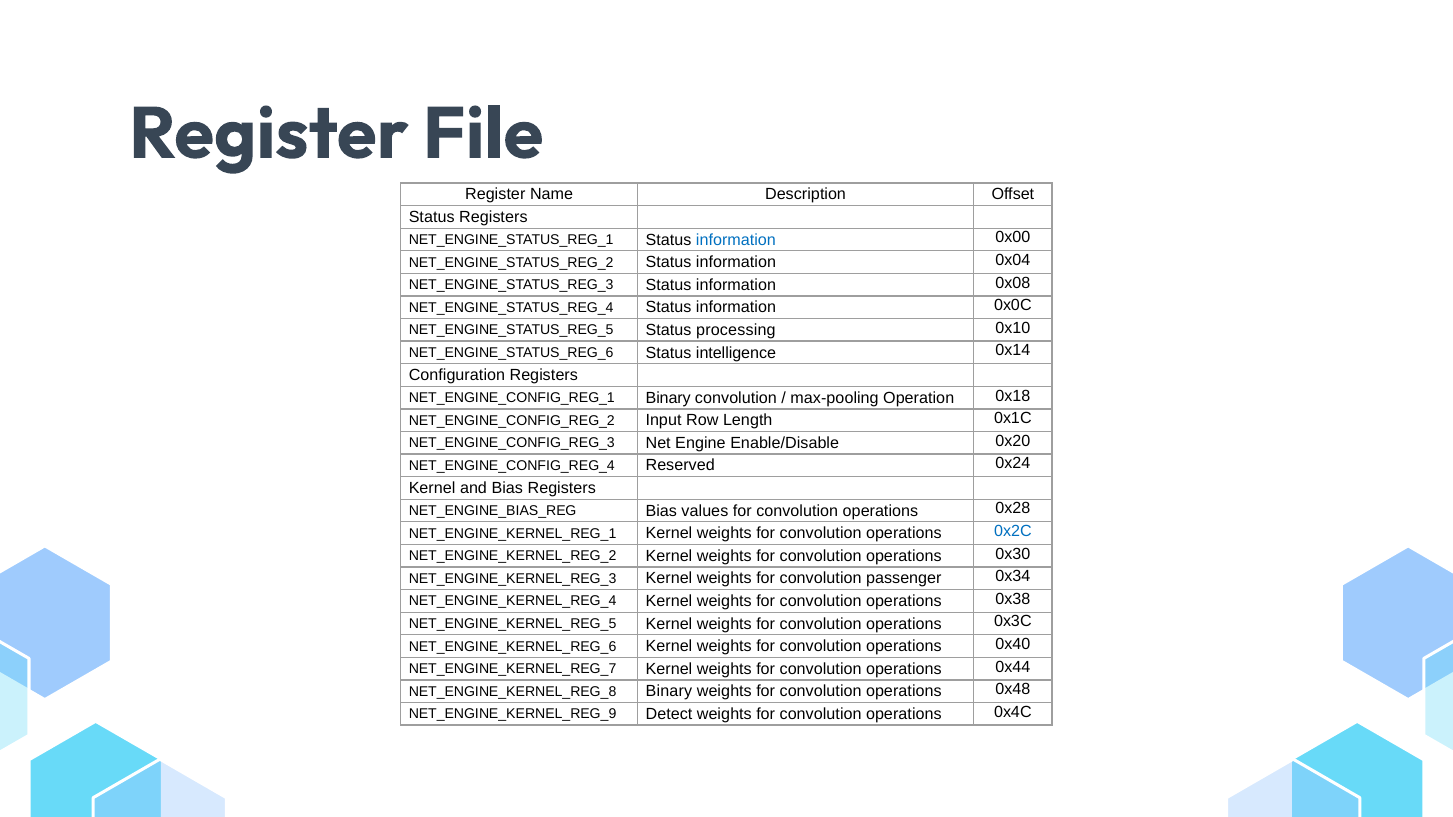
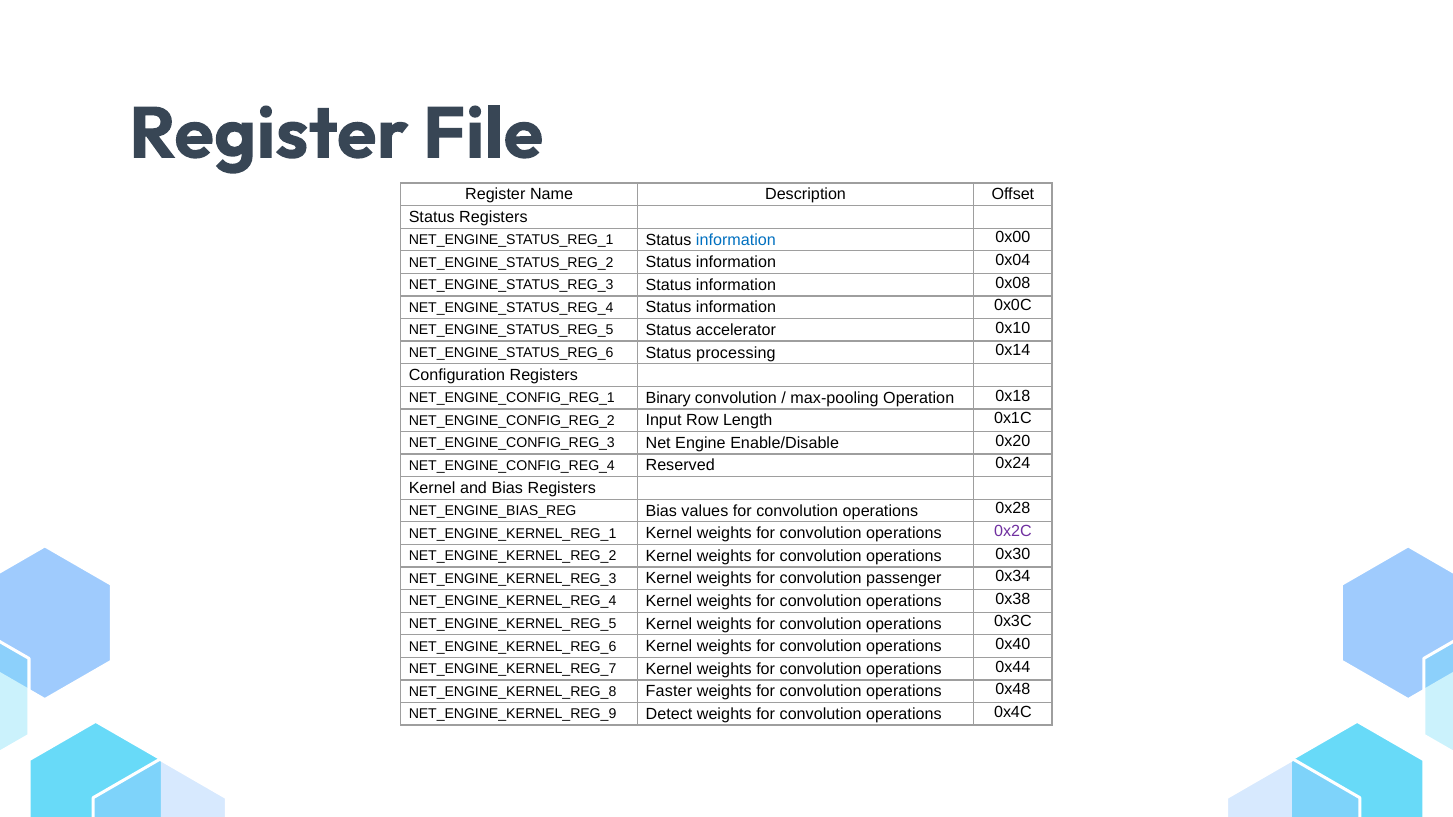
processing: processing -> accelerator (736, 330)
intelligence: intelligence -> processing (736, 353)
0x2C colour: blue -> purple (1013, 531)
Binary: Binary -> Faster (669, 692)
